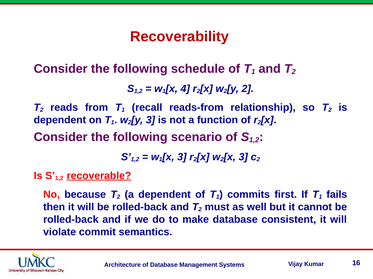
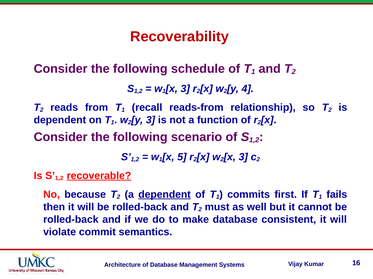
4: 4 -> 3 (185, 89)
2: 2 -> 4 (248, 89)
3: 3 -> 5 (182, 157)
dependent underline: none -> present (165, 195)
